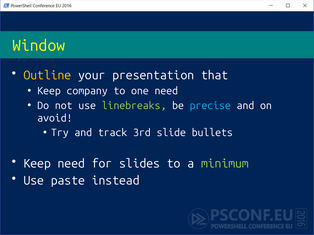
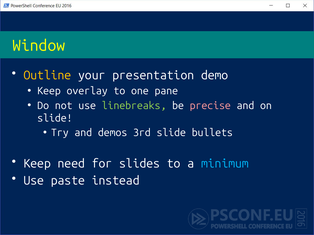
that: that -> demo (215, 76)
company: company -> overlay (87, 91)
one need: need -> pane (166, 91)
precise colour: light blue -> pink (210, 106)
avoid: avoid -> slide (55, 118)
track: track -> demos (113, 133)
minimum colour: light green -> light blue (225, 164)
